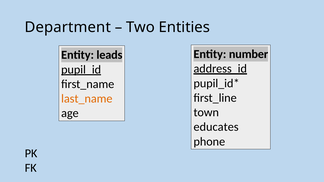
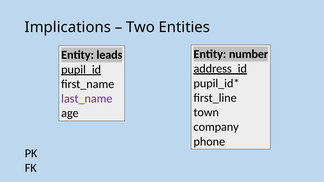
Department: Department -> Implications (68, 27)
last_name colour: orange -> purple (87, 99)
educates: educates -> company (216, 127)
